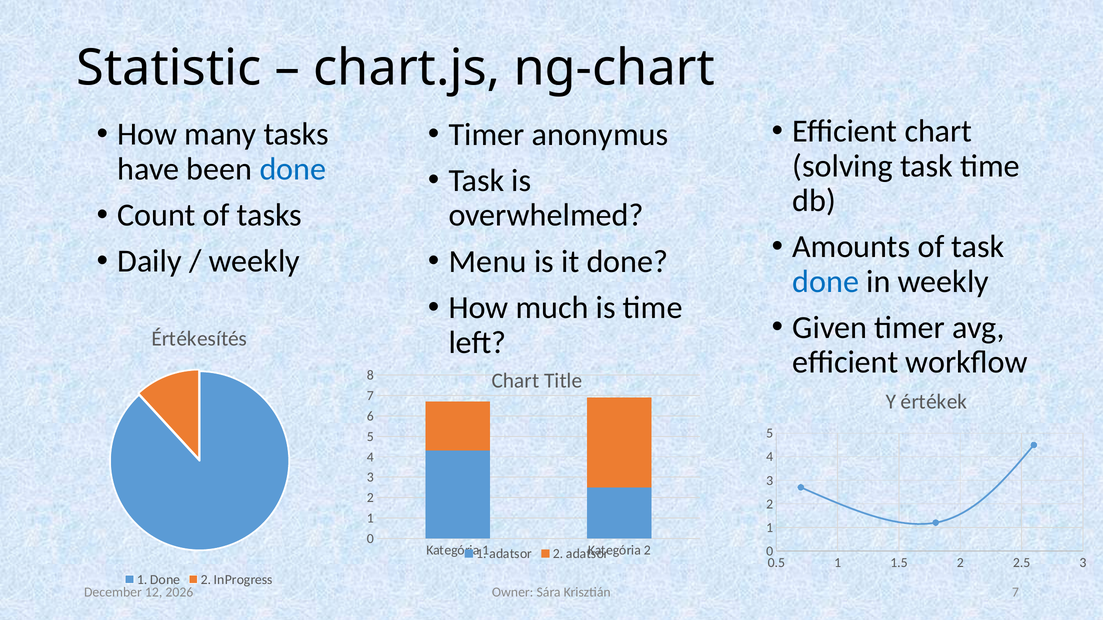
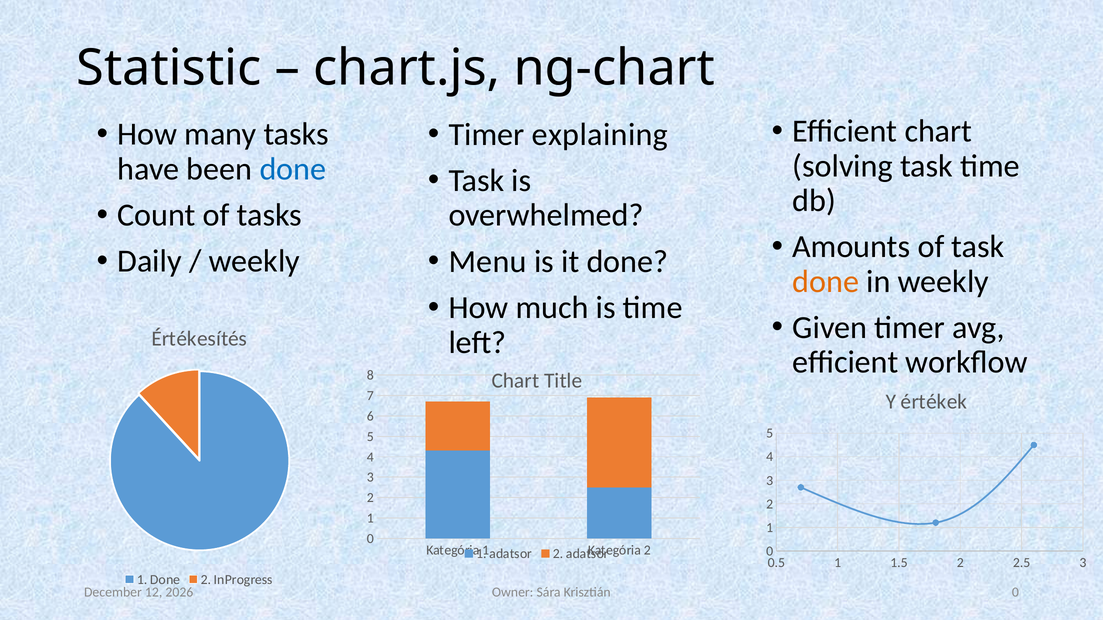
anonymus: anonymus -> explaining (600, 135)
done colour: blue -> orange (826, 282)
Krisztián 7: 7 -> 0 (1015, 592)
